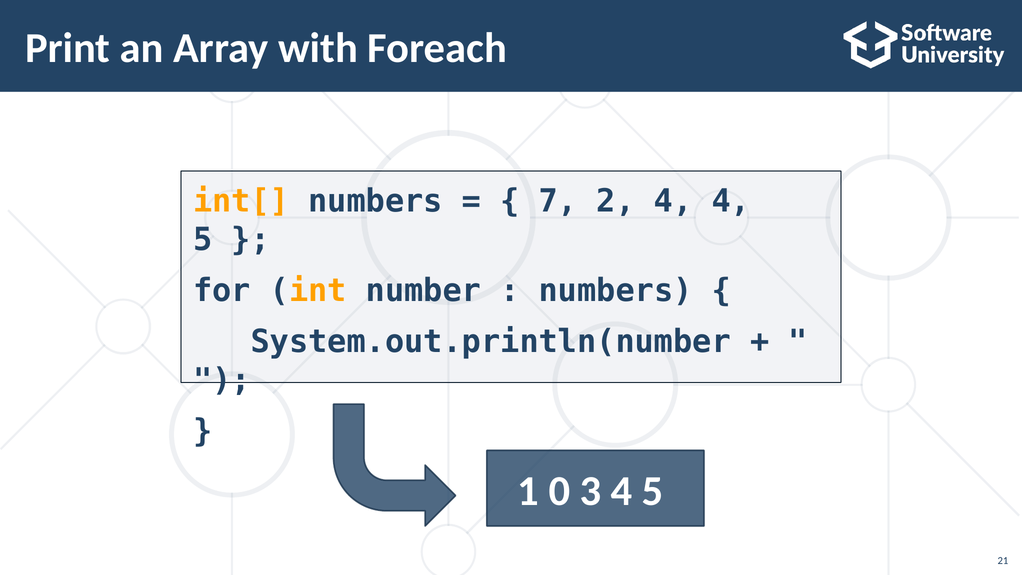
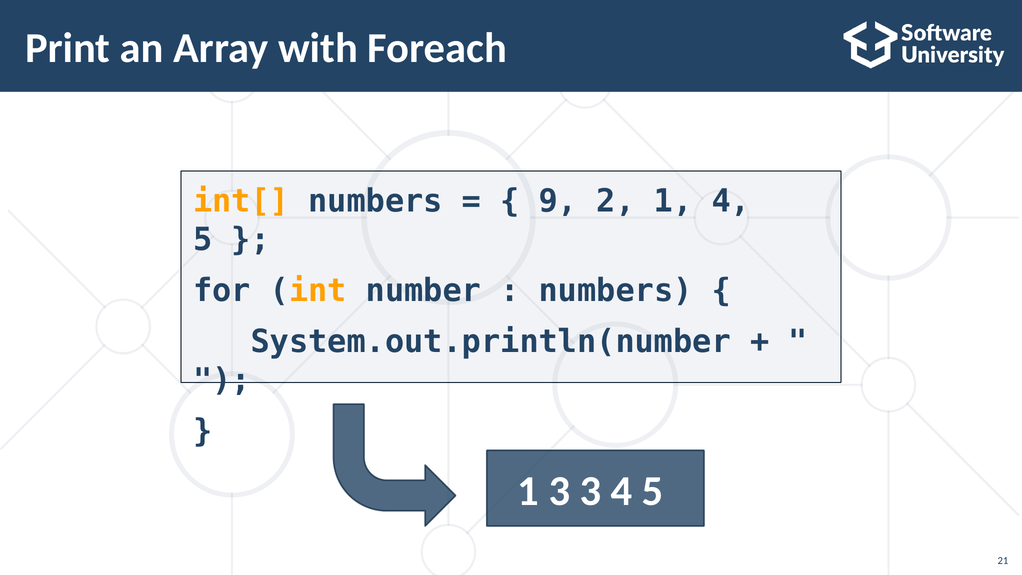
7: 7 -> 9 (558, 201)
2 4: 4 -> 1 (673, 201)
1 0: 0 -> 3 (559, 491)
